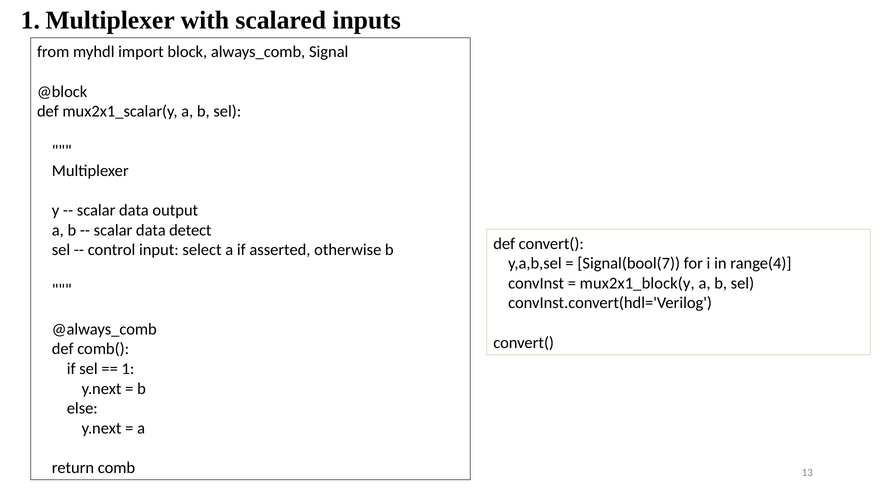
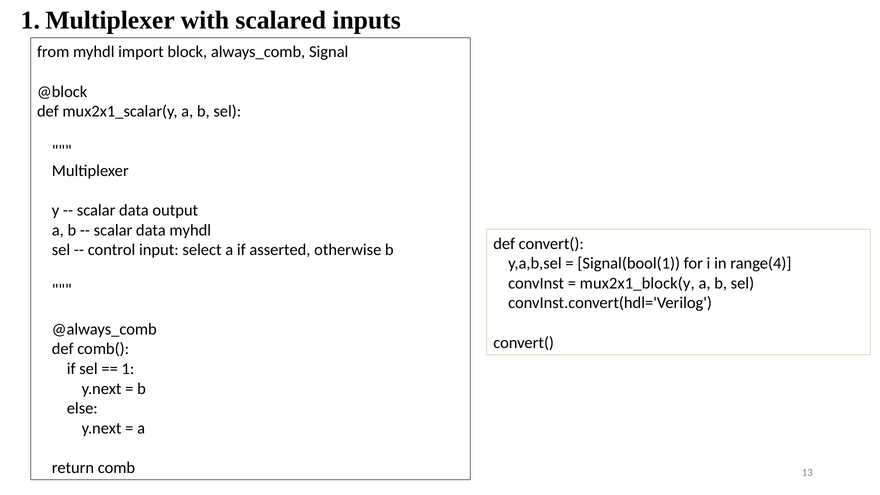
data detect: detect -> myhdl (190, 230)
Signal(bool(7: Signal(bool(7 -> Signal(bool(1 (629, 263)
